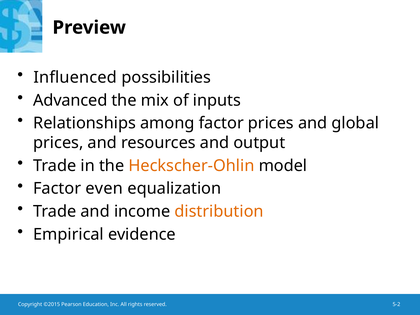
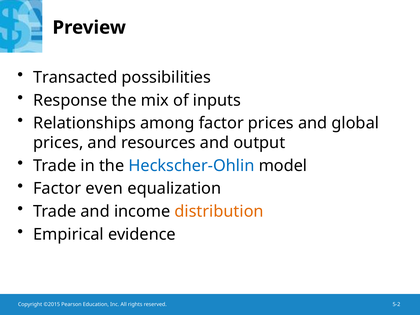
Influenced: Influenced -> Transacted (75, 77)
Advanced: Advanced -> Response (70, 100)
Heckscher-Ohlin colour: orange -> blue (191, 166)
